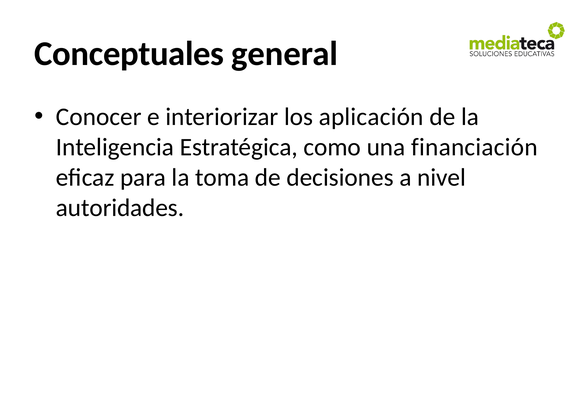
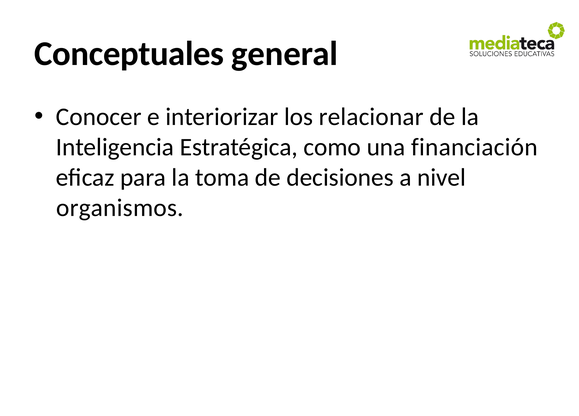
aplicación: aplicación -> relacionar (371, 117)
autoridades: autoridades -> organismos (120, 208)
